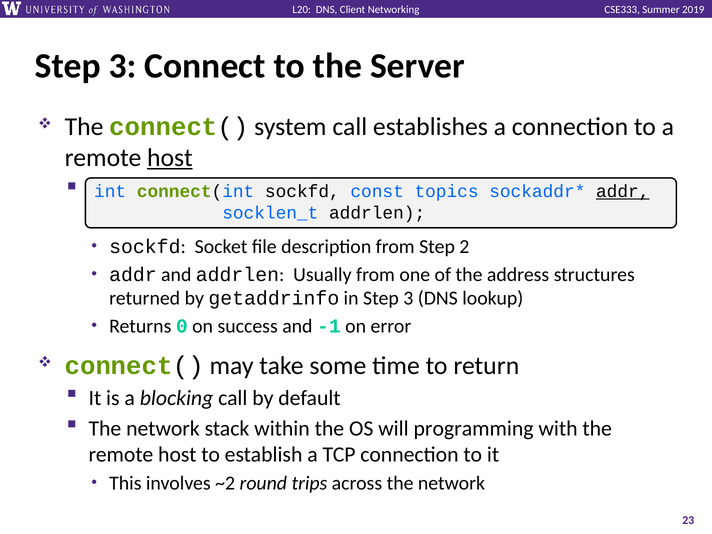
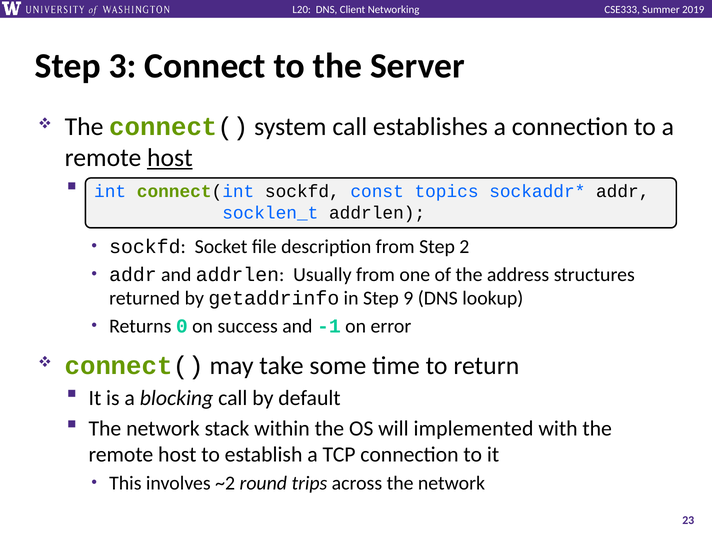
addr underline: present -> none (623, 191)
in Step 3: 3 -> 9 (408, 298)
programming: programming -> implemented (473, 429)
